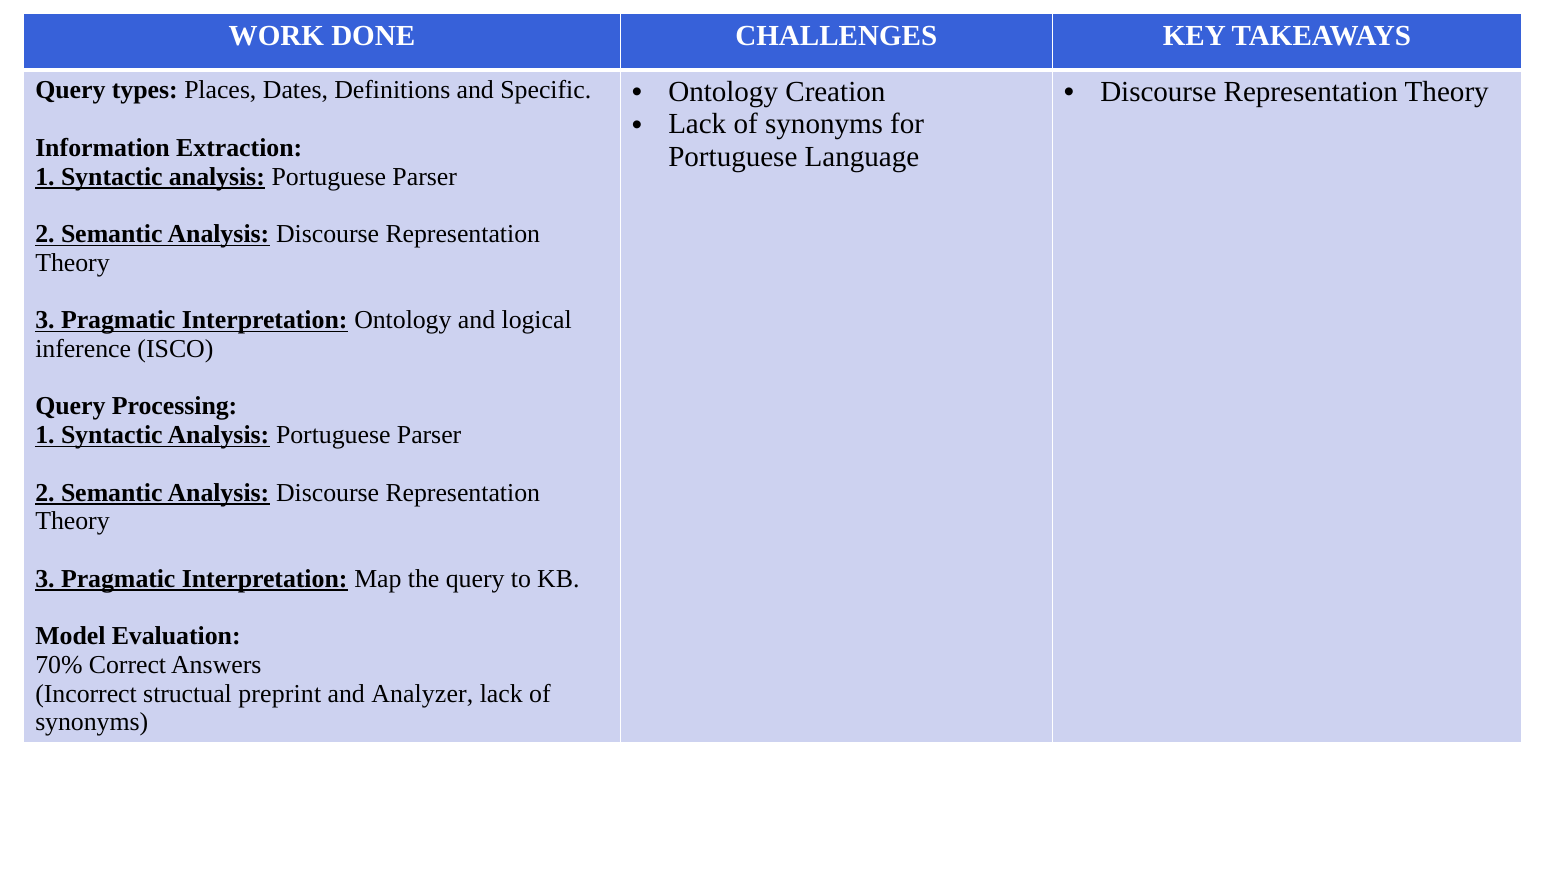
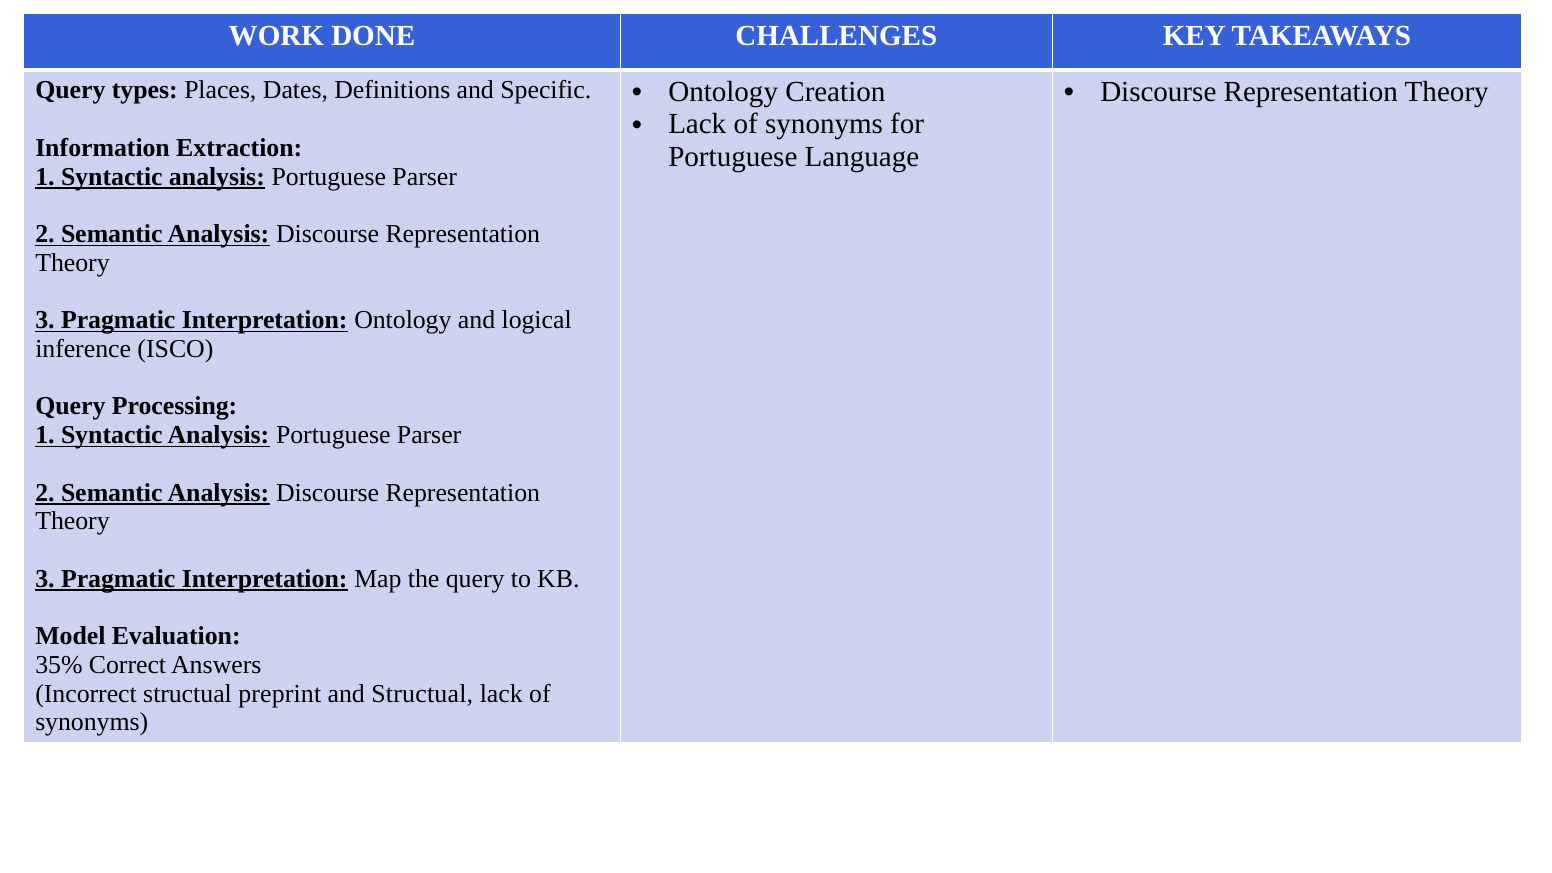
70%: 70% -> 35% (59, 665)
and Analyzer: Analyzer -> Structual (422, 694)
